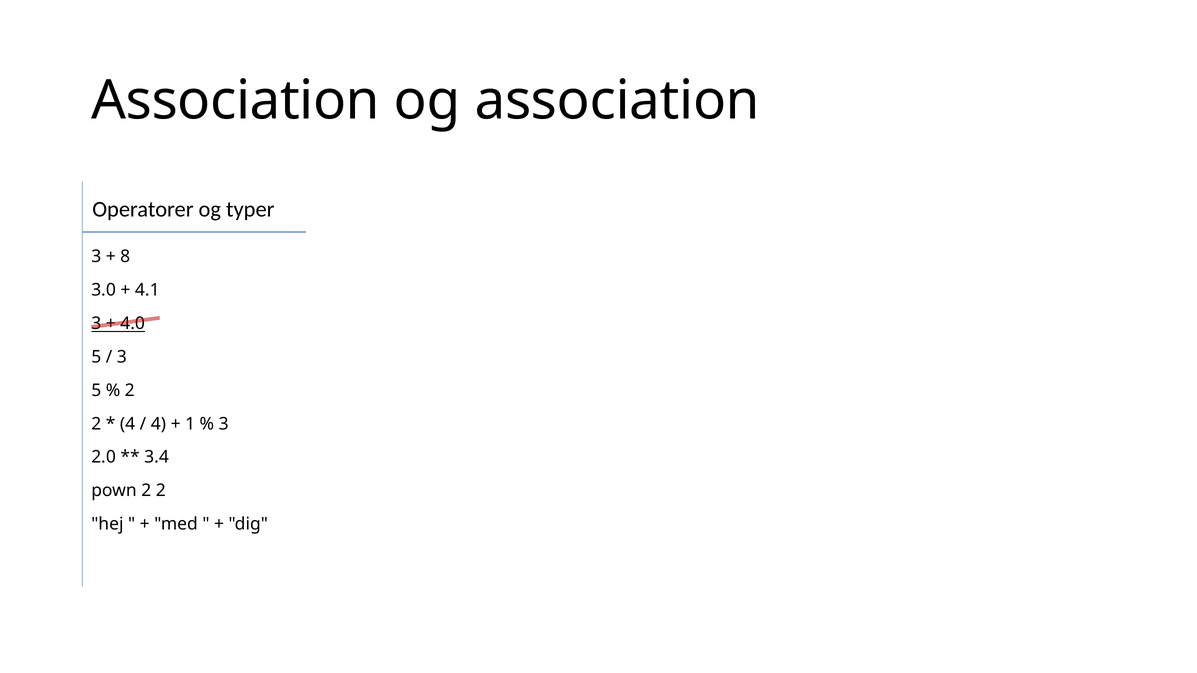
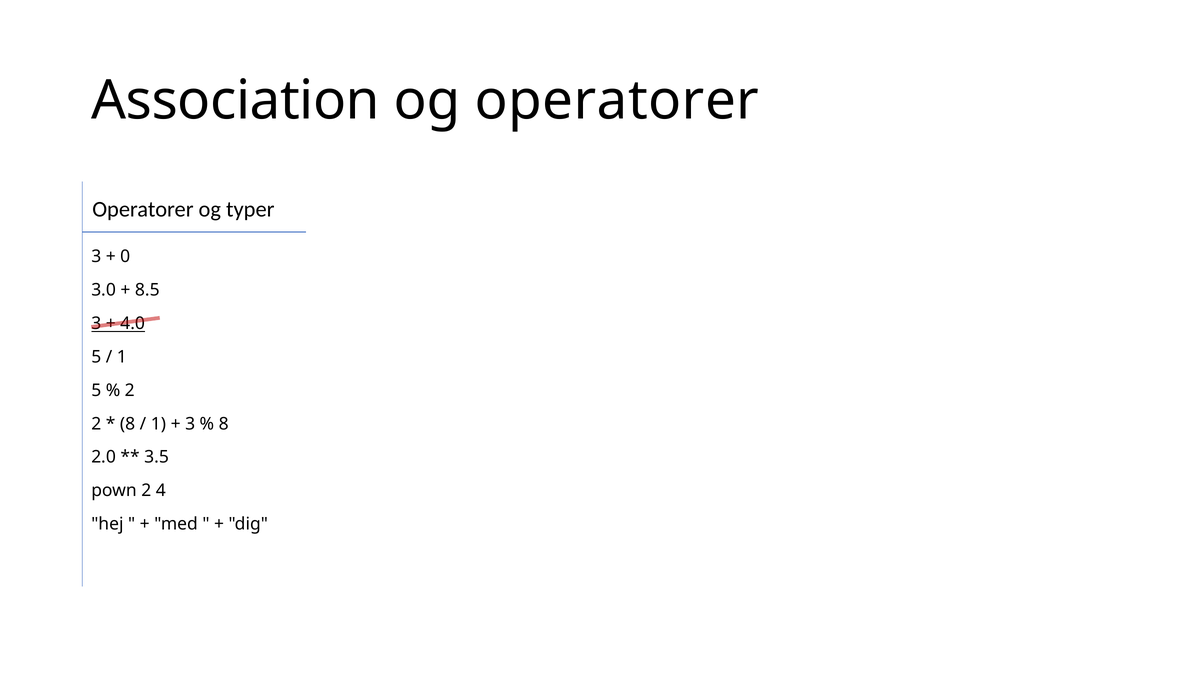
og association: association -> operatorer (617, 101)
8: 8 -> 0 (125, 257)
4.1: 4.1 -> 8.5 (147, 290)
3: 3 -> 1 (122, 357)
4: 4 -> 8 (128, 424)
4: 4 -> 1 (158, 424)
1: 1 -> 3 (190, 424)
3: 3 -> 8 (224, 424)
3.4: 3.4 -> 3.5 (157, 457)
pown 2 2: 2 -> 4 (161, 491)
